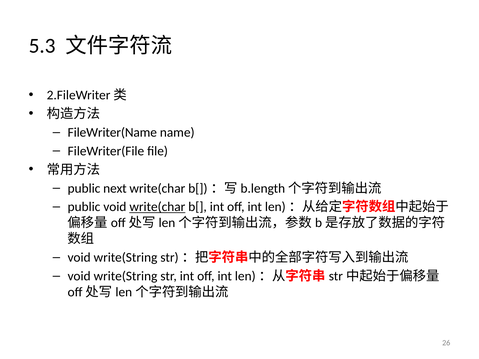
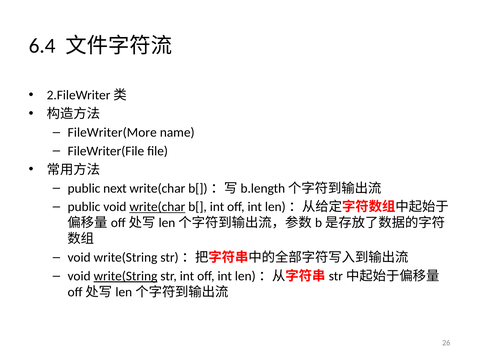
5.3: 5.3 -> 6.4 (42, 46)
FileWriter(Name: FileWriter(Name -> FileWriter(More (112, 132)
write(String underline: none -> present (125, 276)
